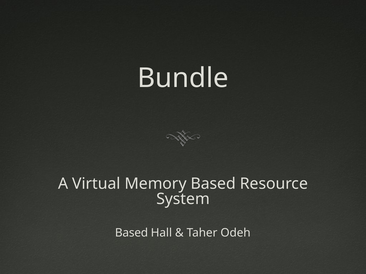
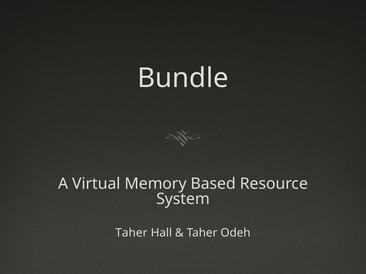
Based: Based -> Taher (131, 233)
